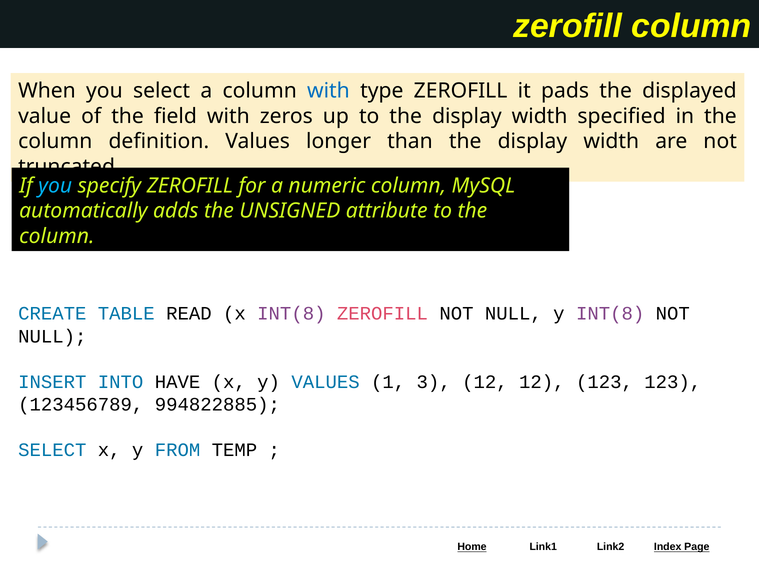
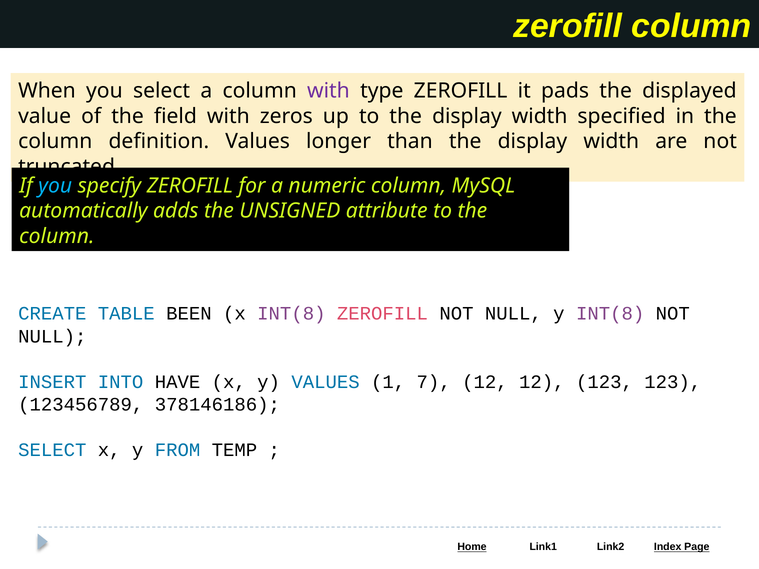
with colour: blue -> purple (328, 91)
READ: READ -> BEEN (189, 314)
3: 3 -> 7 (434, 382)
994822885: 994822885 -> 378146186 (217, 405)
